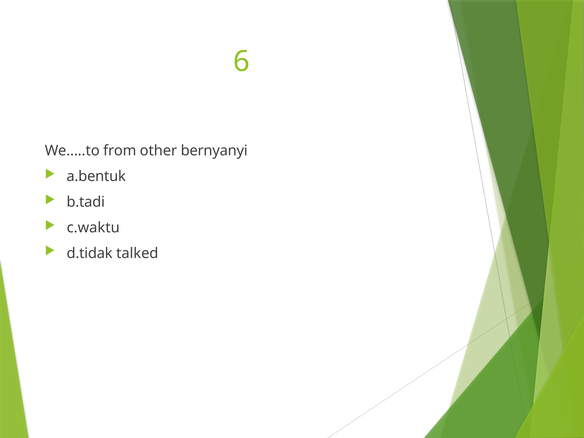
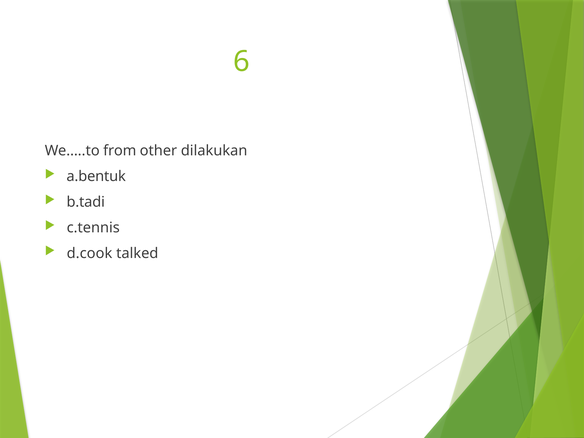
bernyanyi: bernyanyi -> dilakukan (214, 151)
c.waktu: c.waktu -> c.tennis (93, 228)
d.tidak: d.tidak -> d.cook (89, 253)
